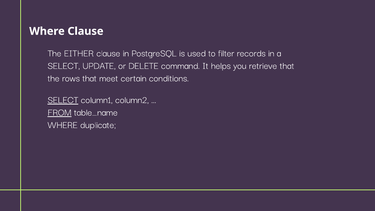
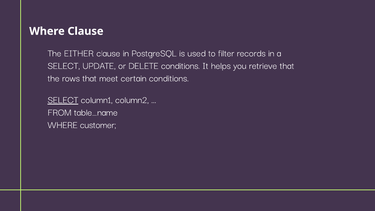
DELETE command: command -> conditions (180, 65)
FROM underline: present -> none (60, 112)
duplicate: duplicate -> customer (98, 125)
